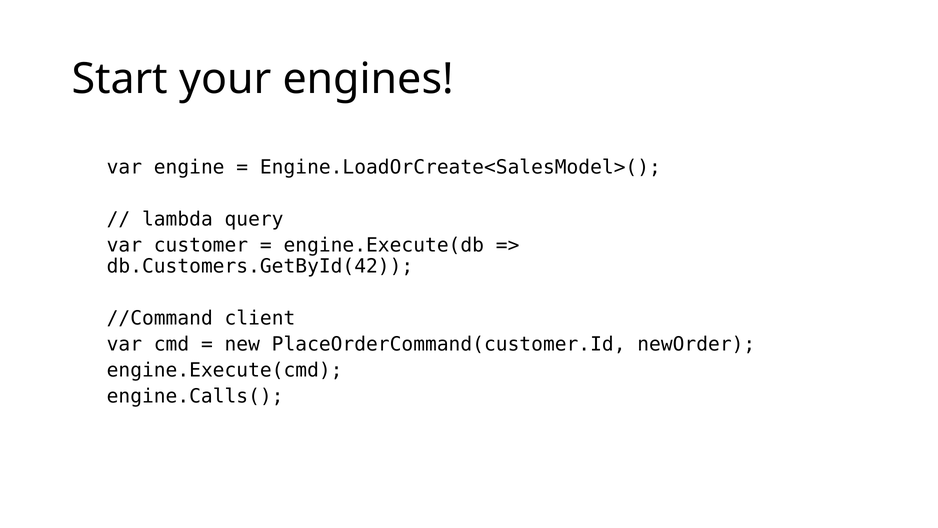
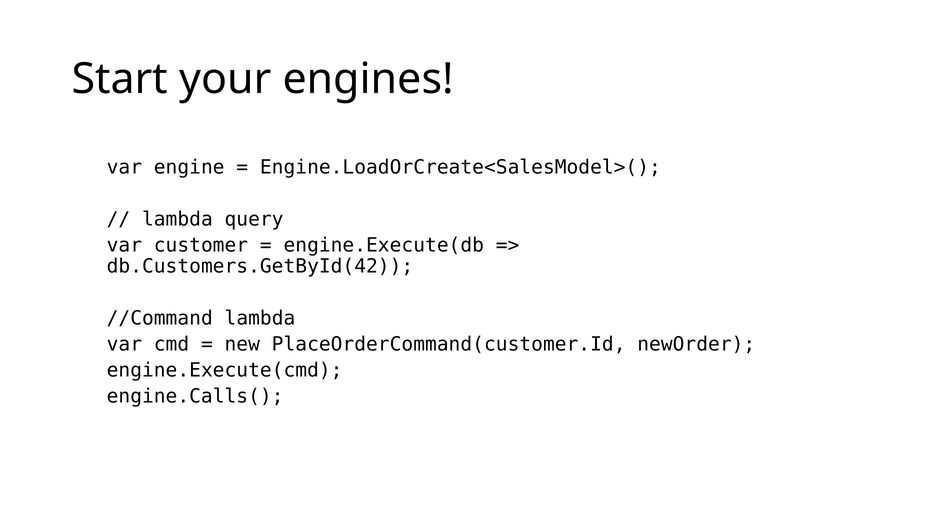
//Command client: client -> lambda (260, 318)
